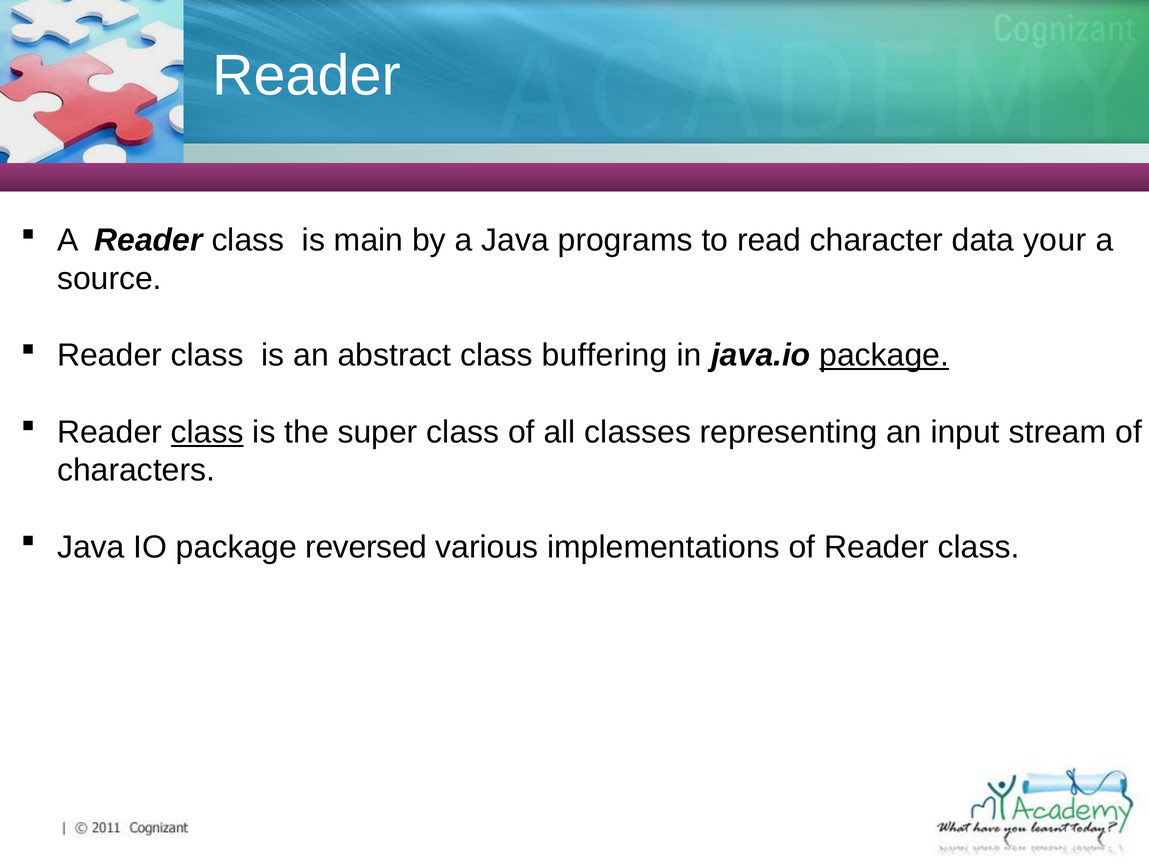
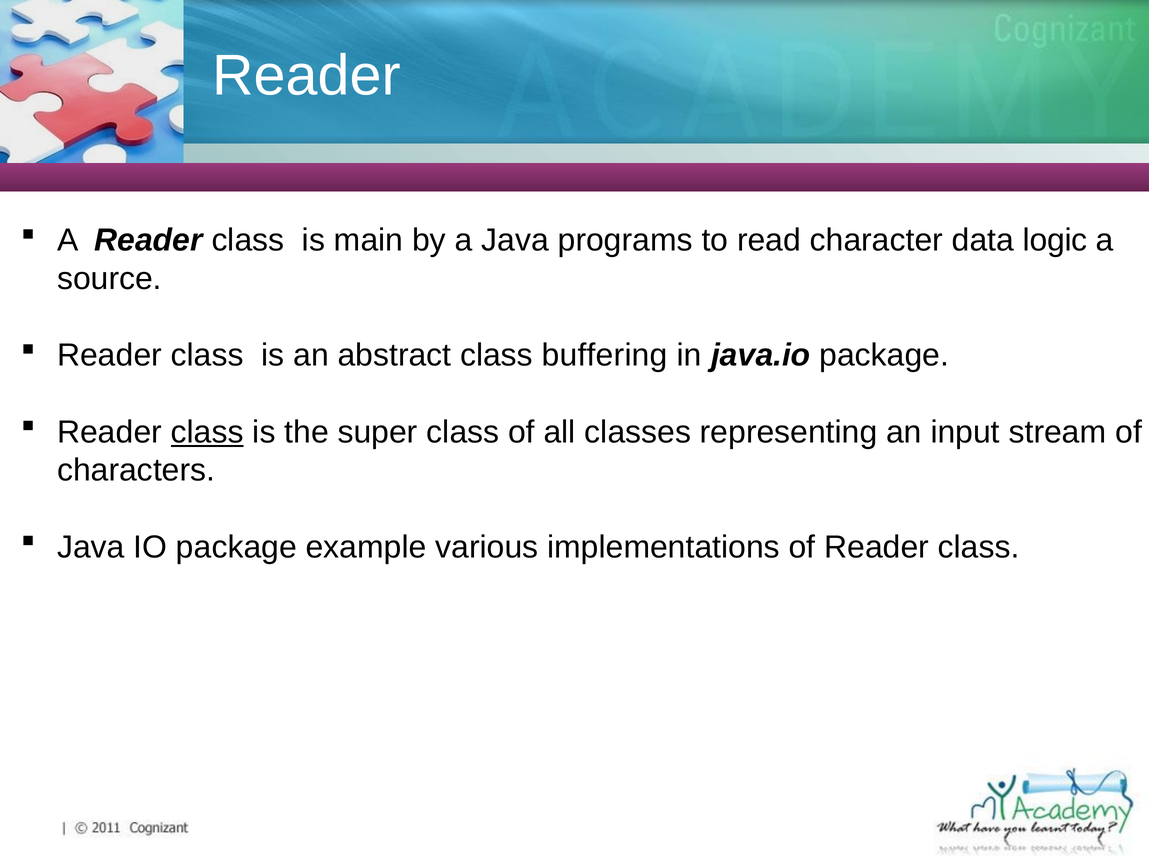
your: your -> logic (1055, 240)
package underline: present -> none (884, 355)
reversed: reversed -> example (366, 547)
